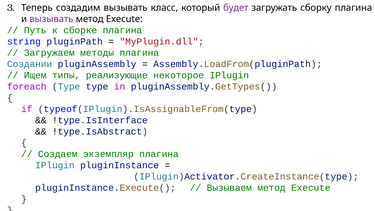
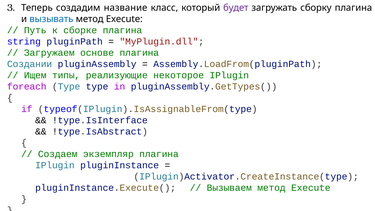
создадим вызывать: вызывать -> название (126, 8)
вызывать colour: purple -> blue (51, 19)
методы: методы -> основе (97, 53)
